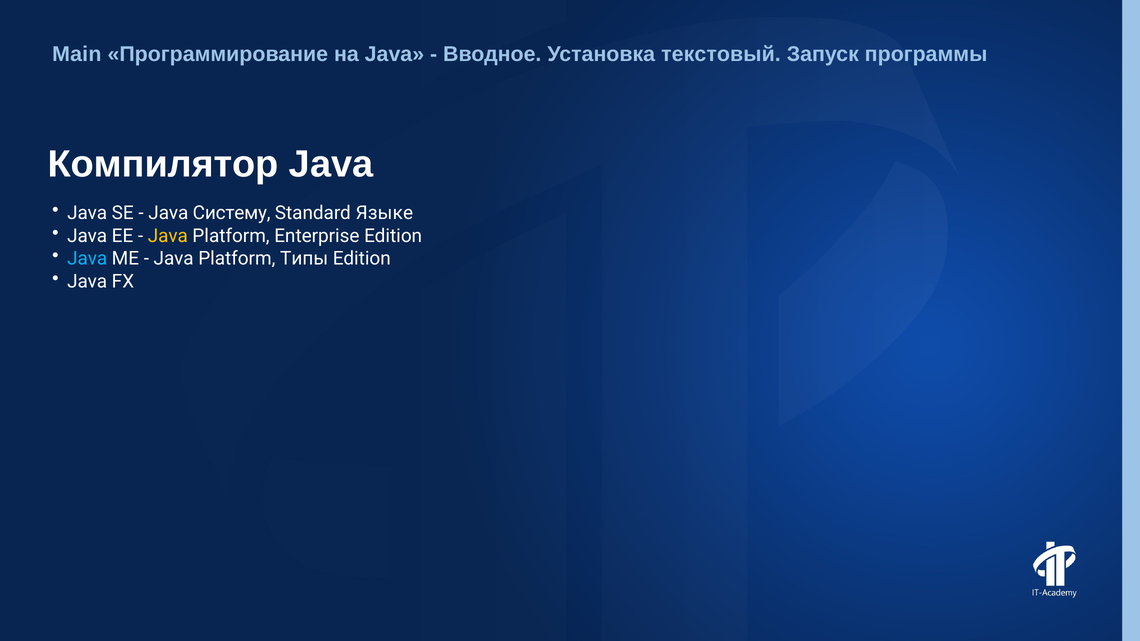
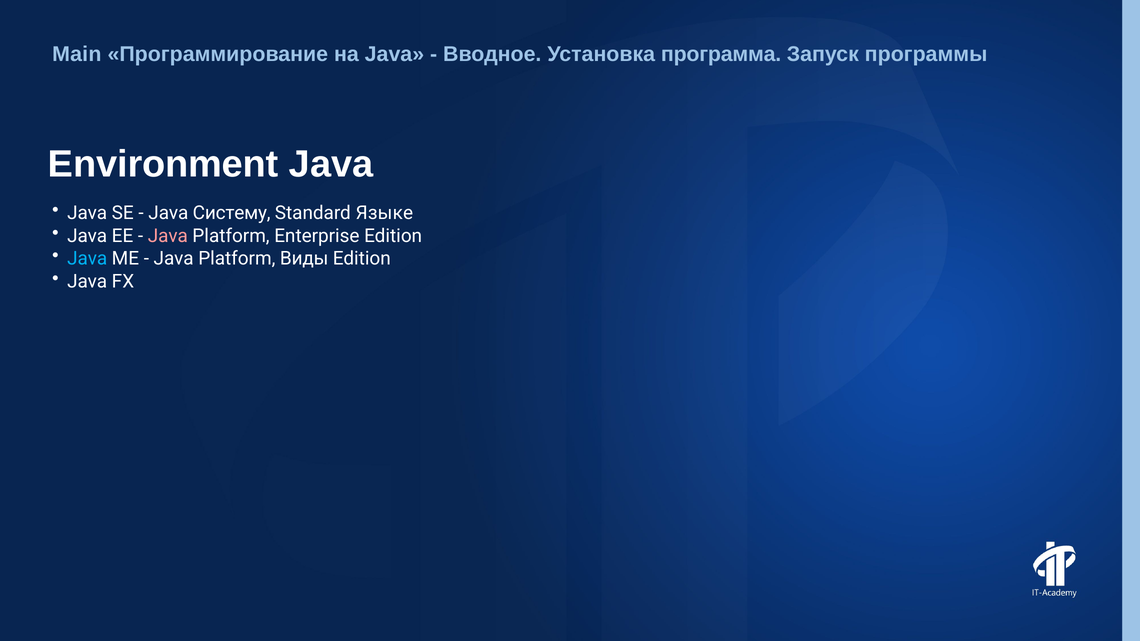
текстовый: текстовый -> программа (721, 54)
Компилятор: Компилятор -> Environment (163, 164)
Java colour: yellow -> pink (168, 236)
Типы: Типы -> Виды (304, 259)
